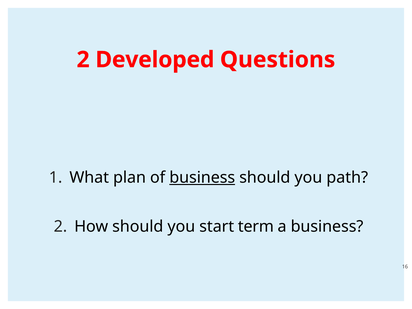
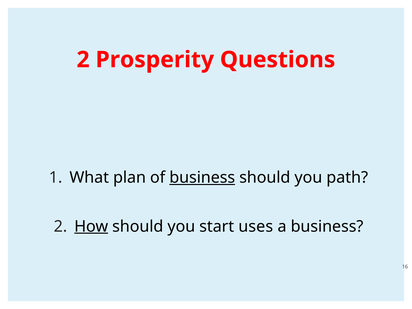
Developed: Developed -> Prosperity (155, 60)
How underline: none -> present (91, 226)
term: term -> uses (256, 226)
